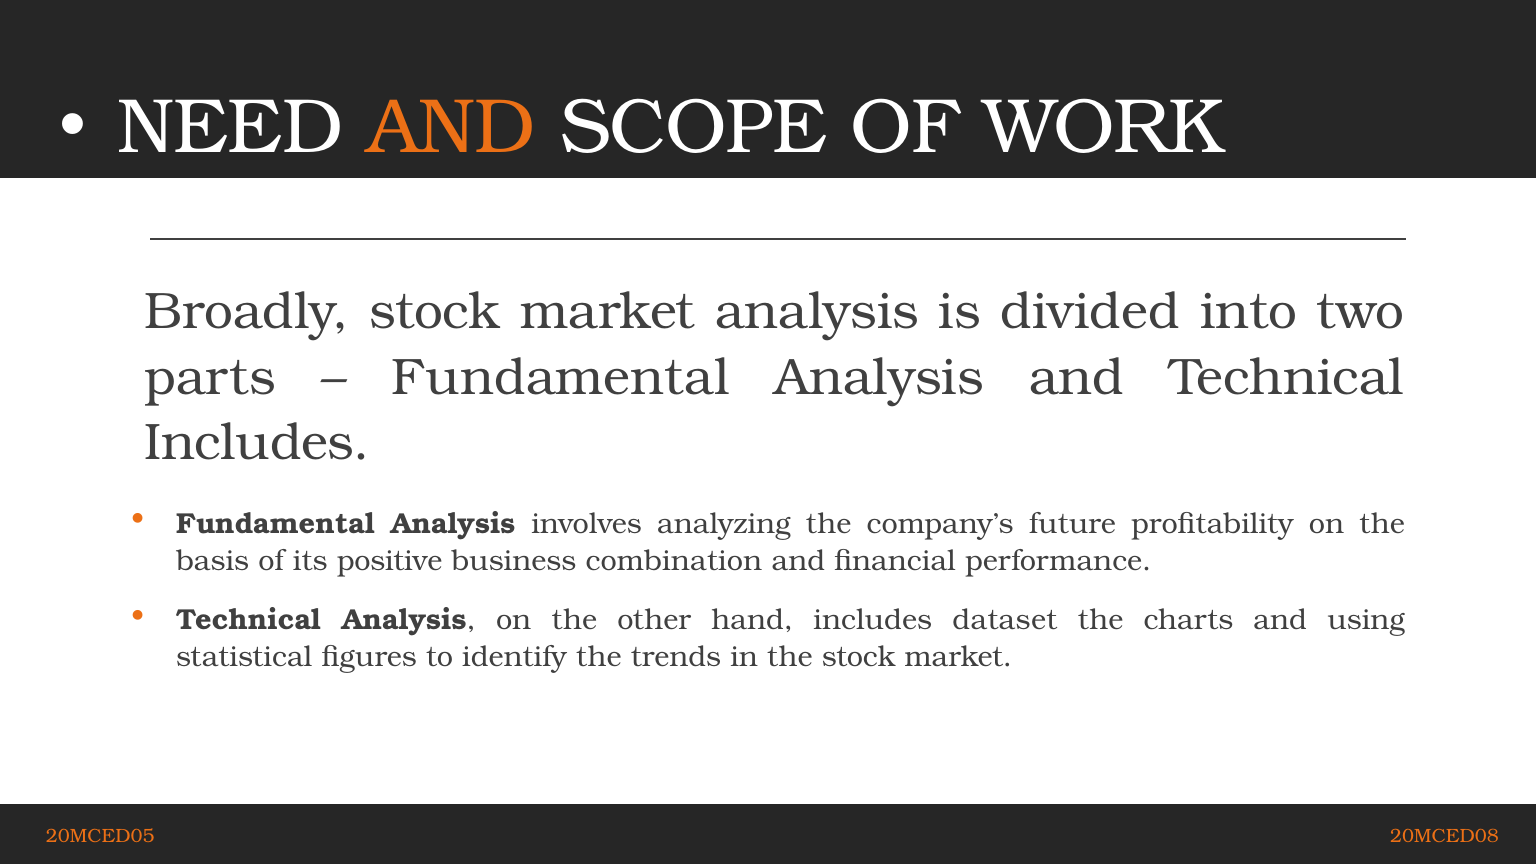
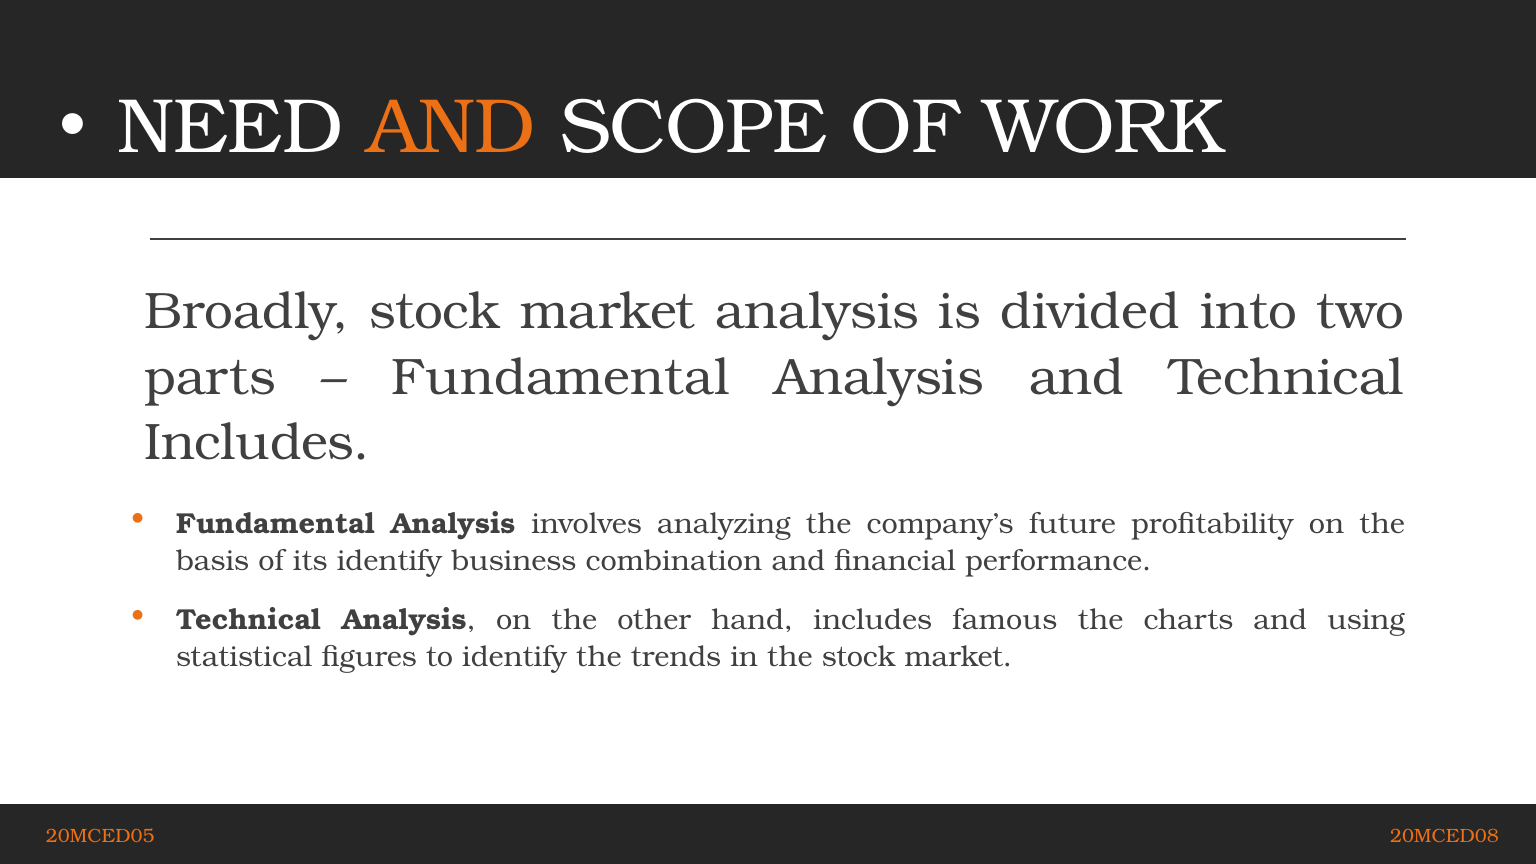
its positive: positive -> identify (389, 561)
dataset: dataset -> famous (1005, 620)
